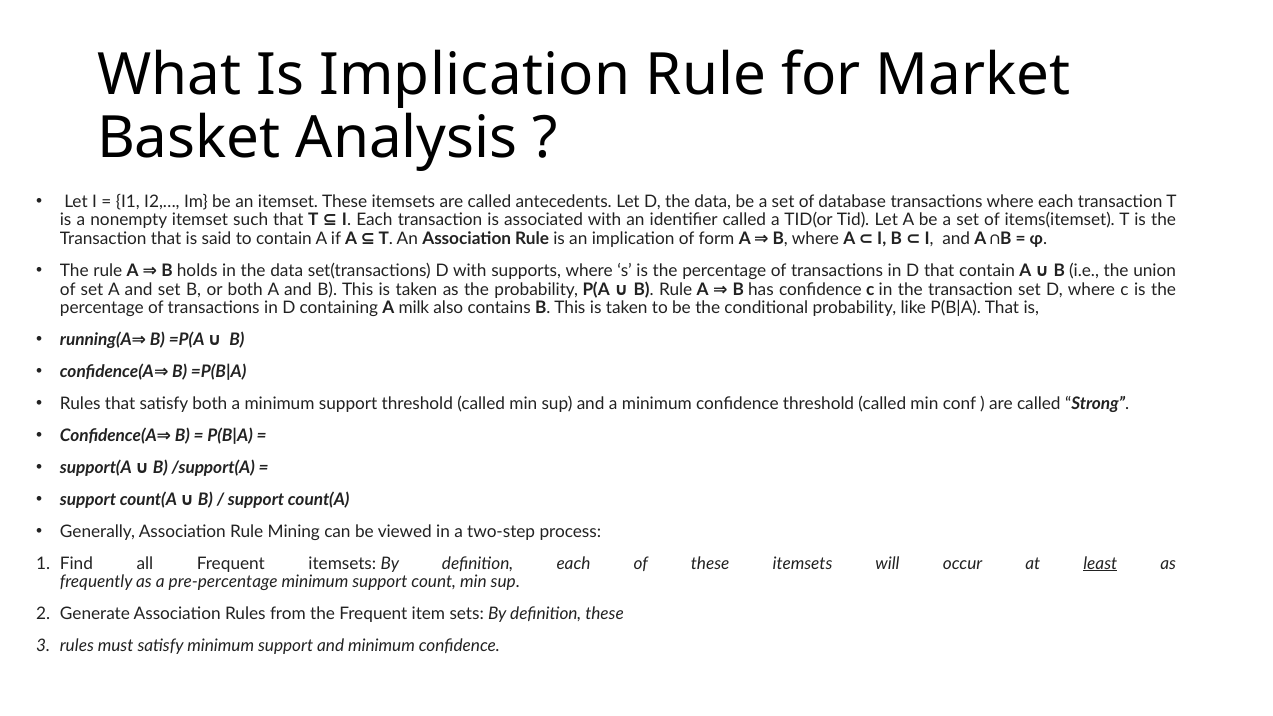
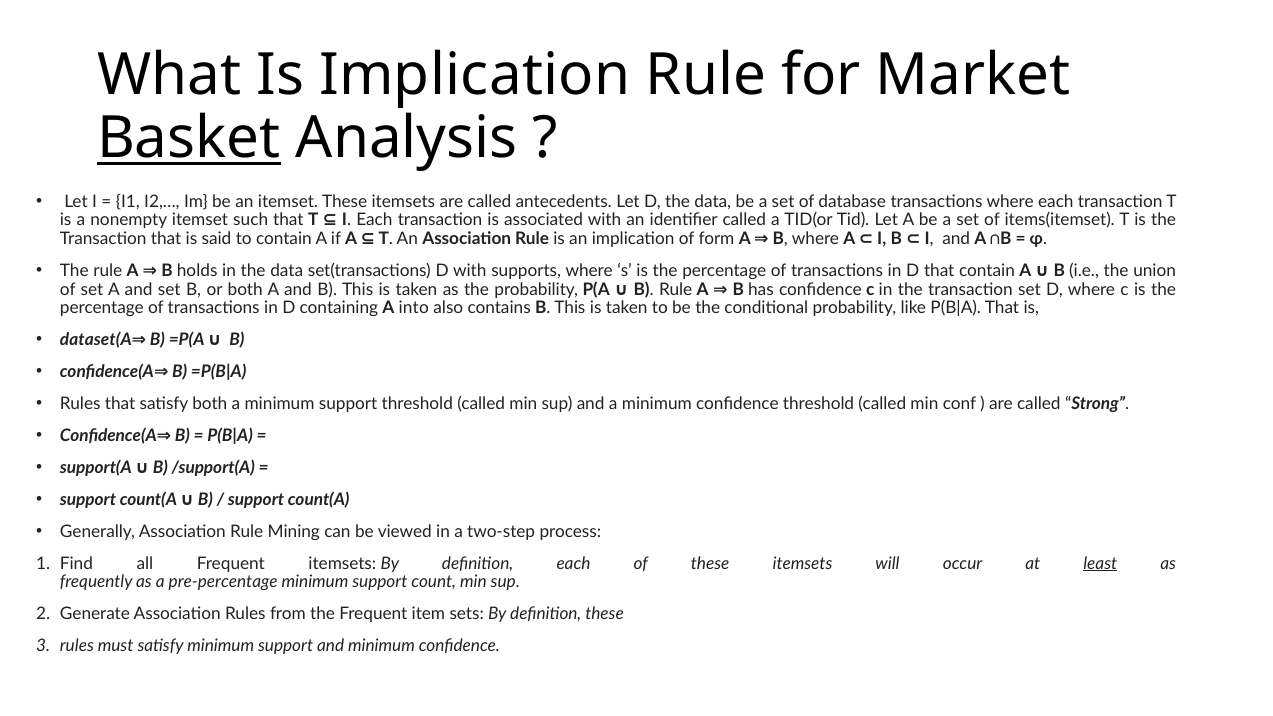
Basket underline: none -> present (189, 138)
milk: milk -> into (414, 308)
running(A: running(A -> dataset(A (96, 340)
